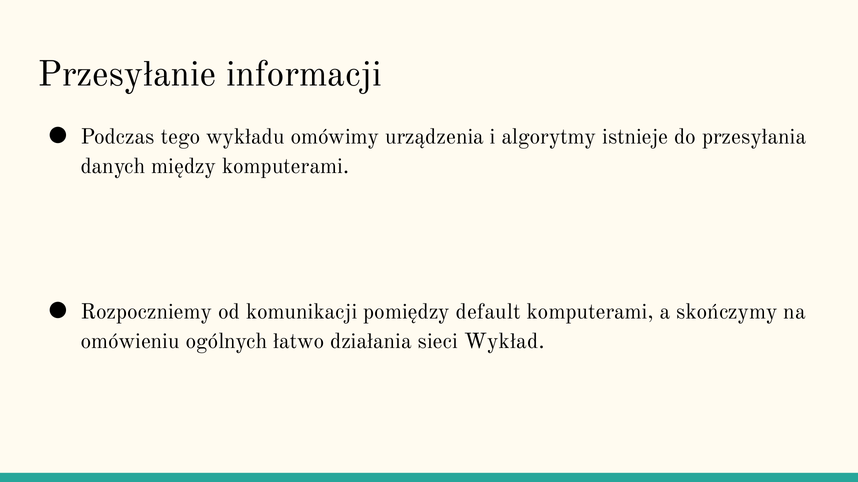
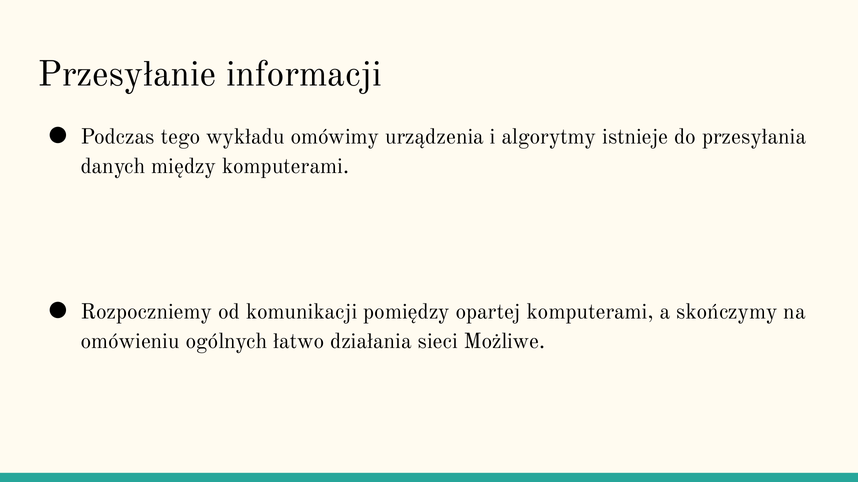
default: default -> opartej (488, 312)
Wykład: Wykład -> Możliwe (505, 342)
